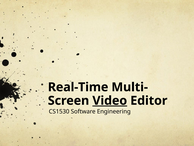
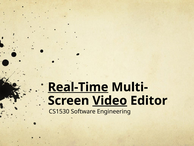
Real-Time underline: none -> present (78, 87)
